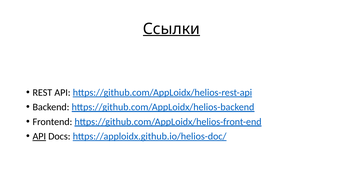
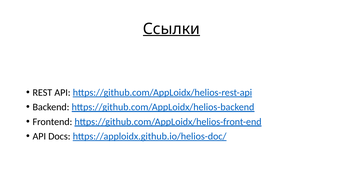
API underline: present -> none (39, 136)
